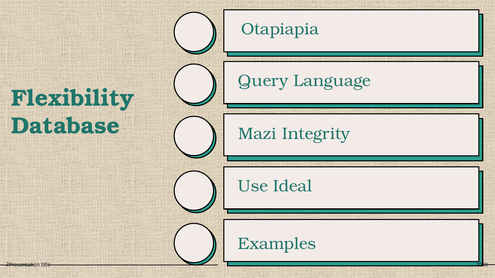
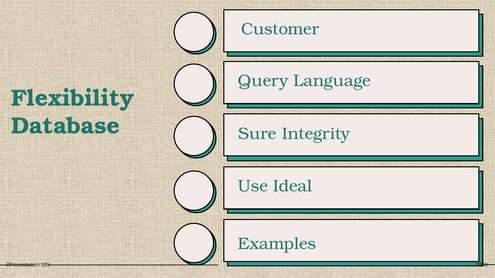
Otapiapia: Otapiapia -> Customer (280, 29)
Mazi: Mazi -> Sure (257, 134)
